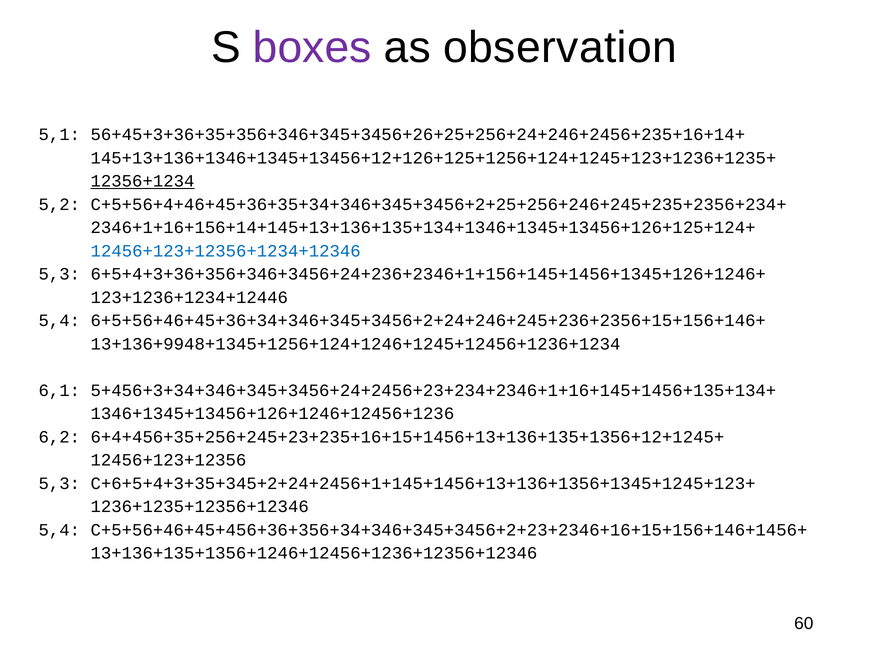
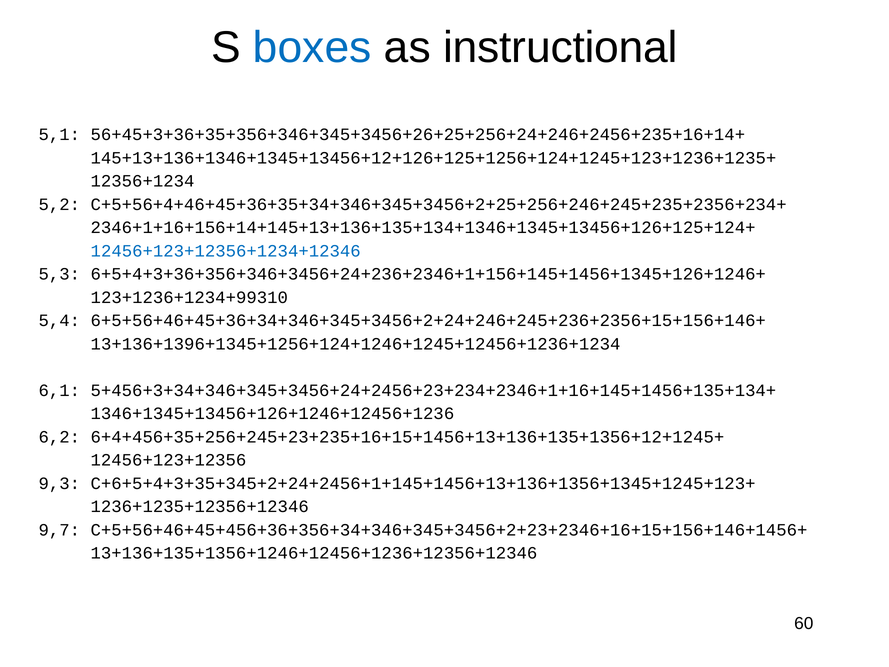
boxes colour: purple -> blue (312, 48)
observation: observation -> instructional (560, 48)
12356+1234 underline: present -> none (143, 181)
123+1236+1234+12446: 123+1236+1234+12446 -> 123+1236+1234+99310 (189, 297)
13+136+9948+1345+1256+124+1246+1245+12456+1236+1234: 13+136+9948+1345+1256+124+1246+1245+12456+1236+1234 -> 13+136+1396+1345+1256+124+1246+1245+12456+1236+1234 (356, 344)
5,3: 5,3 -> 9,3 (59, 483)
5,4: 5,4 -> 9,7 (59, 530)
